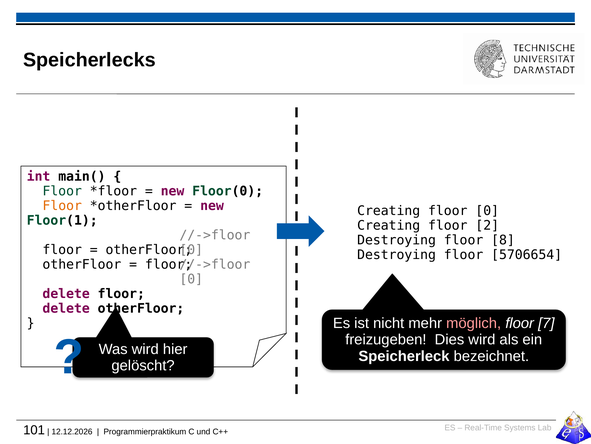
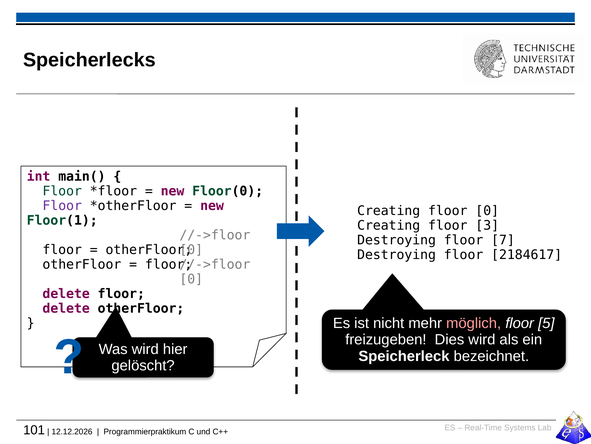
Floor colour: orange -> purple (62, 205)
2: 2 -> 3 (487, 225)
8: 8 -> 7 (503, 240)
5706654: 5706654 -> 2184617 (527, 255)
7: 7 -> 5 (546, 323)
